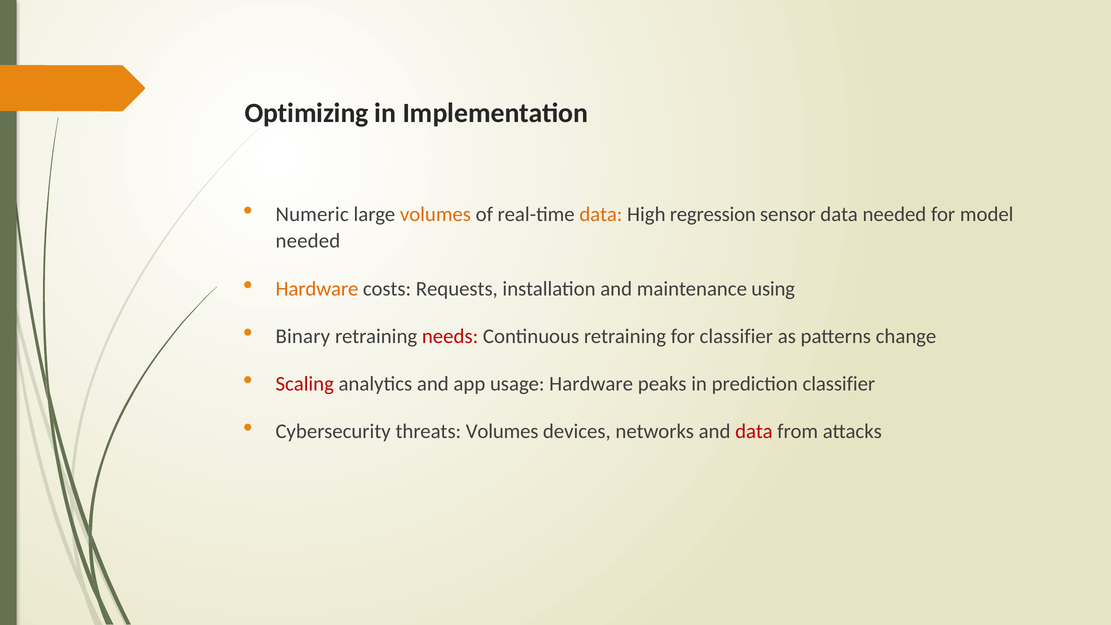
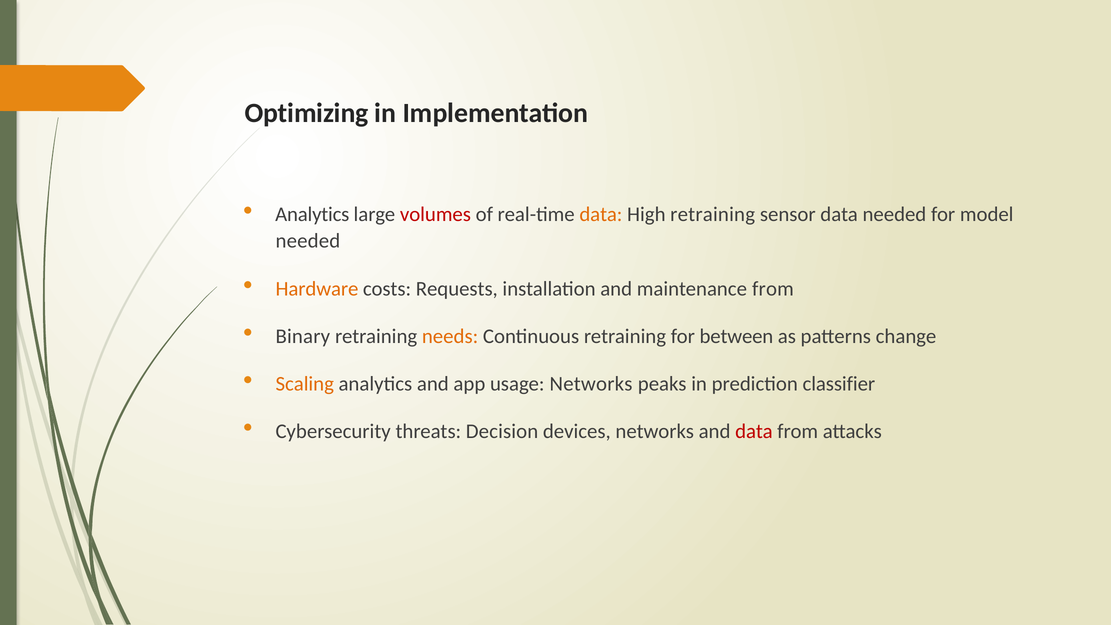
Numeric: Numeric -> Analytics (312, 214)
volumes colour: orange -> red (435, 214)
High regression: regression -> retraining (713, 214)
maintenance using: using -> from (773, 289)
needs colour: red -> orange (450, 336)
for classifier: classifier -> between (736, 336)
Scaling colour: red -> orange (305, 384)
usage Hardware: Hardware -> Networks (591, 384)
threats Volumes: Volumes -> Decision (502, 431)
